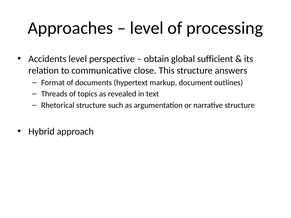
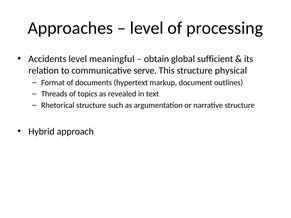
perspective: perspective -> meaningful (112, 59)
close: close -> serve (145, 71)
answers: answers -> physical (231, 71)
